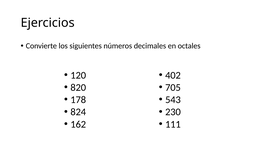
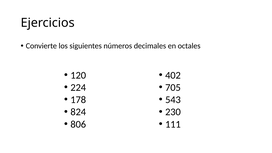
820: 820 -> 224 (78, 88)
162: 162 -> 806 (78, 124)
